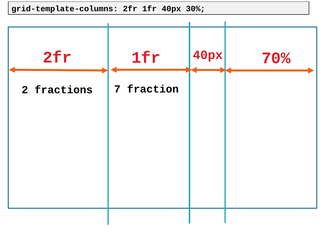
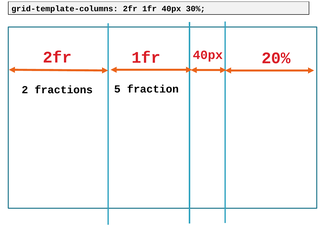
70%: 70% -> 20% (276, 58)
7: 7 -> 5 (117, 89)
